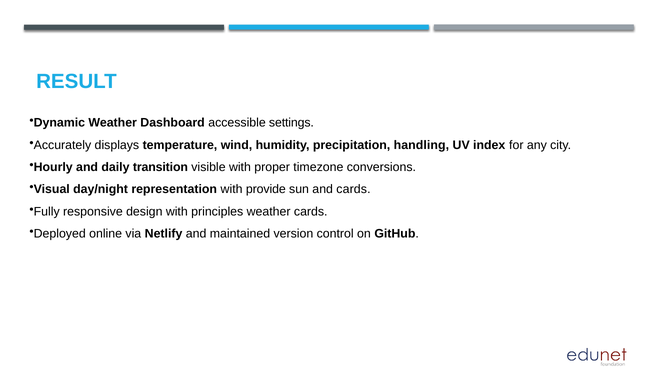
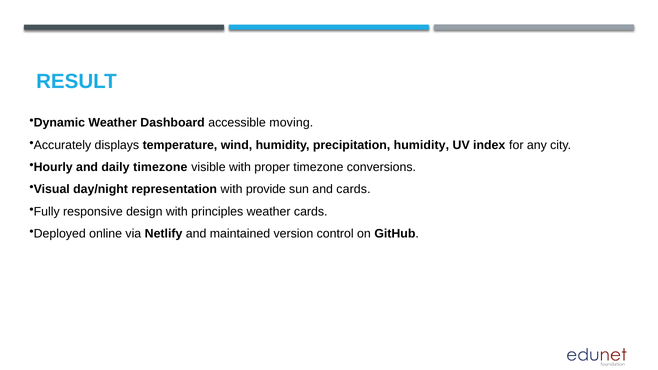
settings: settings -> moving (291, 123)
precipitation handling: handling -> humidity (421, 145)
daily transition: transition -> timezone (160, 167)
